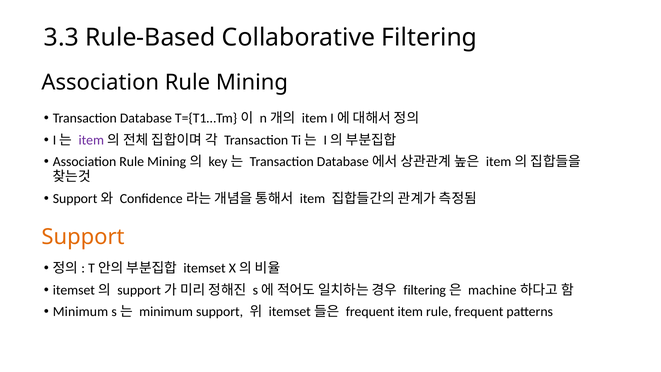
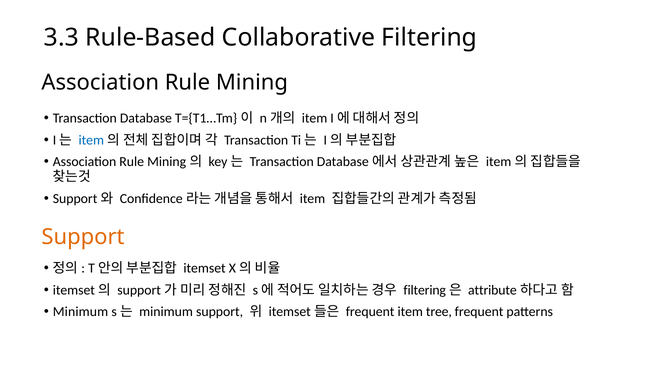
item colour: purple -> blue (91, 140)
machine: machine -> attribute (492, 290)
item rule: rule -> tree (439, 312)
